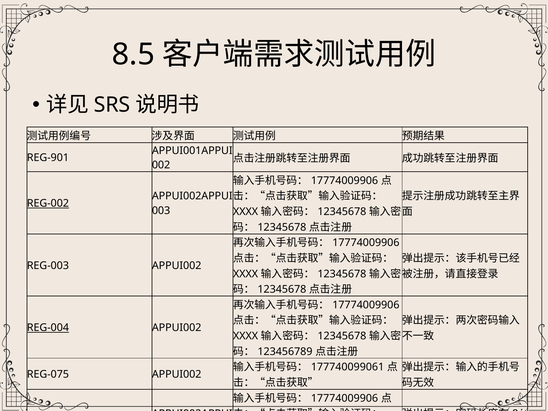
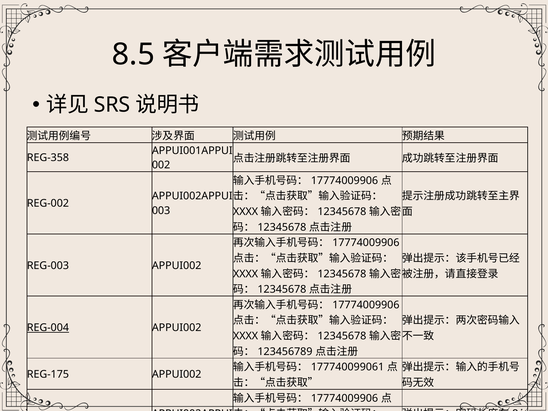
REG-901: REG-901 -> REG-358 (48, 158)
REG-002 underline: present -> none (48, 203)
REG-075: REG-075 -> REG-175 (48, 374)
